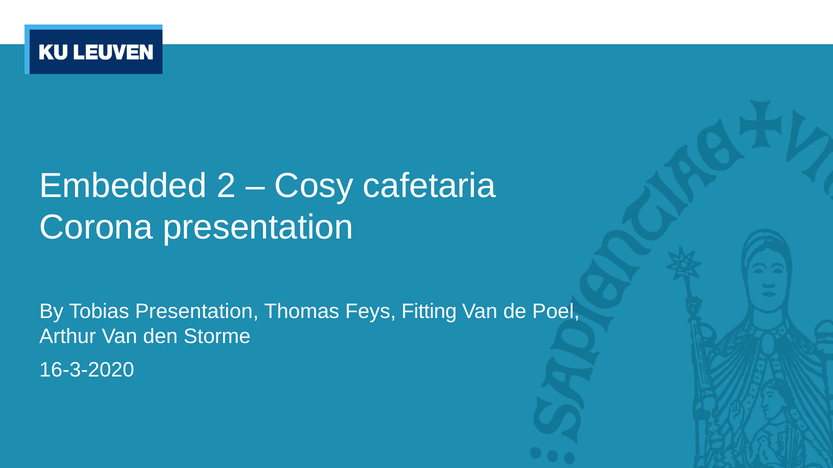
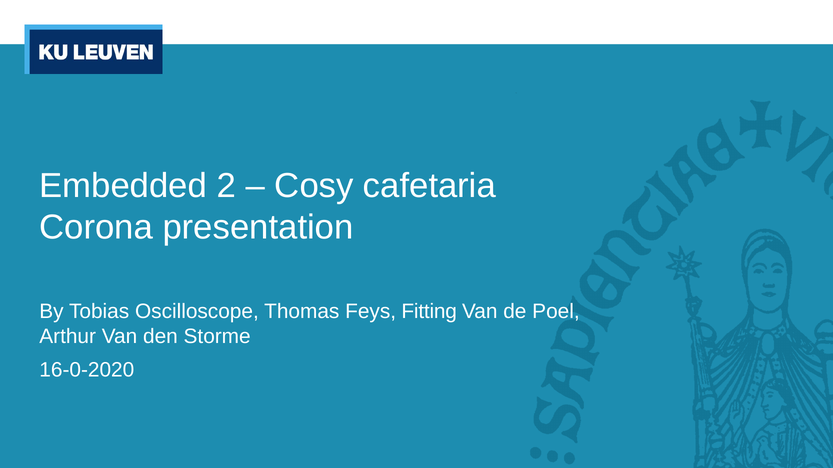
Tobias Presentation: Presentation -> Oscilloscope (197, 312)
16-3-2020: 16-3-2020 -> 16-0-2020 (87, 370)
